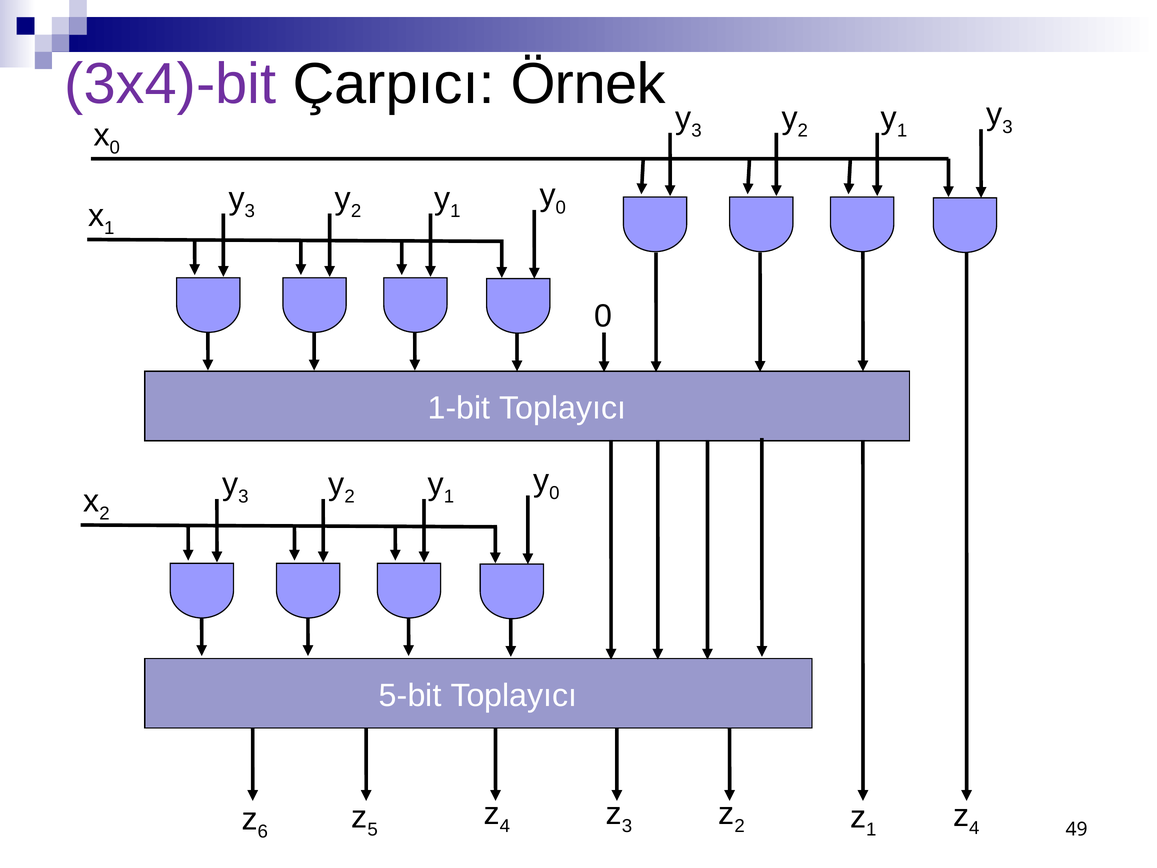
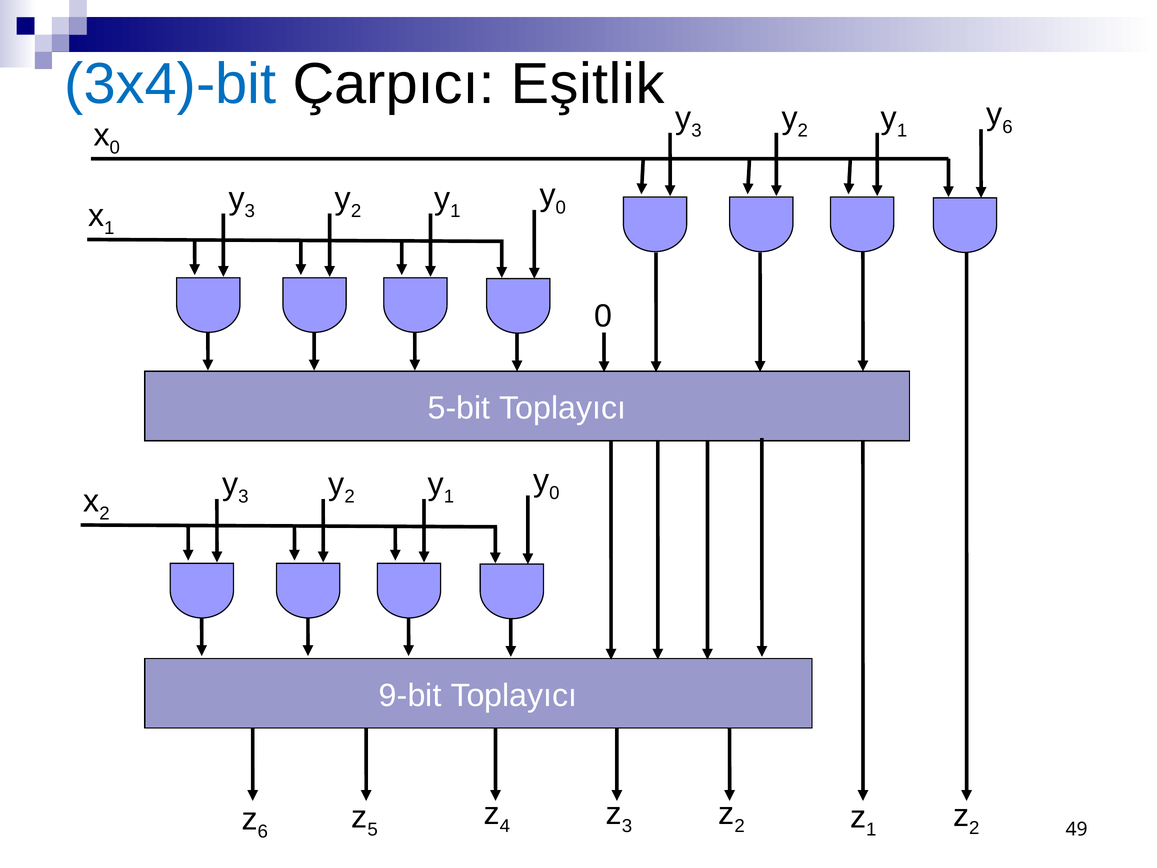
3x4)-bit colour: purple -> blue (170, 84)
Örnek: Örnek -> Eşitlik (588, 84)
3: 3 -> 6 (1007, 127)
1-bit: 1-bit -> 5-bit (459, 408)
5-bit: 5-bit -> 9-bit (410, 695)
4: 4 -> 2 (974, 828)
